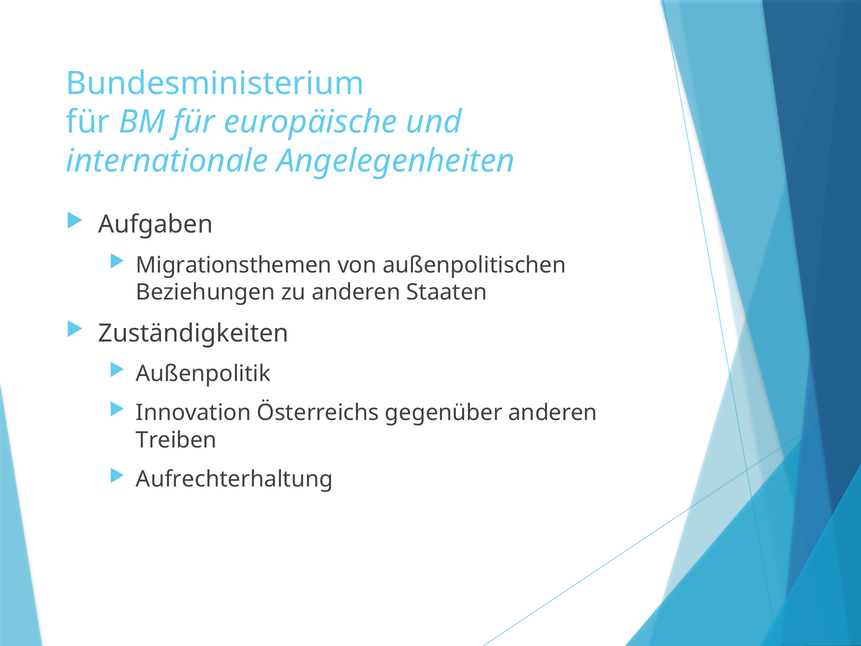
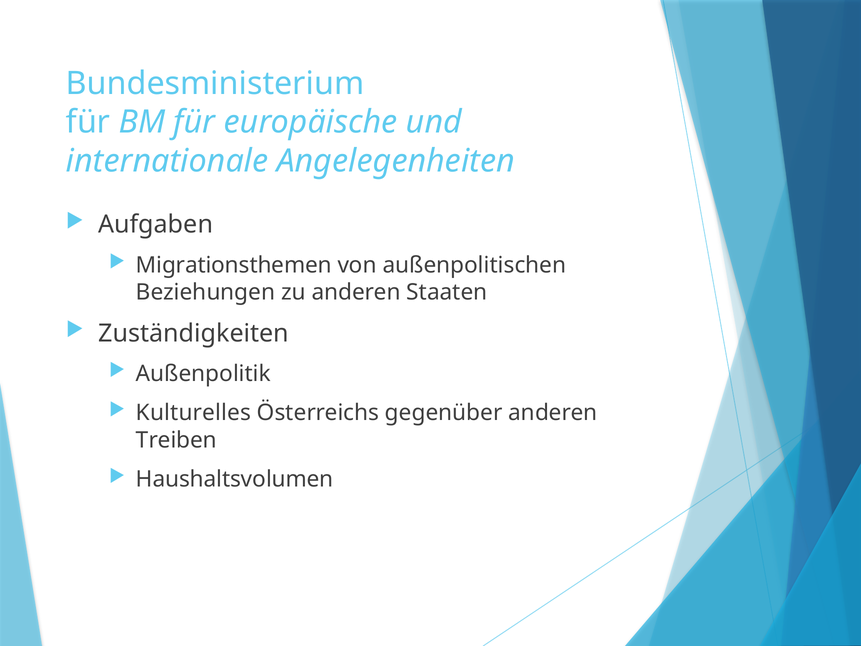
Innovation: Innovation -> Kulturelles (193, 413)
Aufrechterhaltung: Aufrechterhaltung -> Haushaltsvolumen (235, 479)
